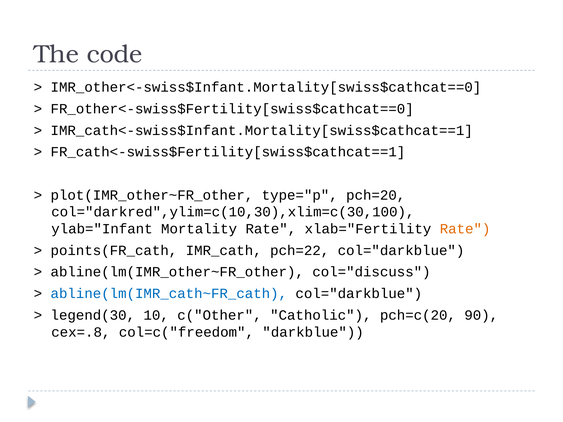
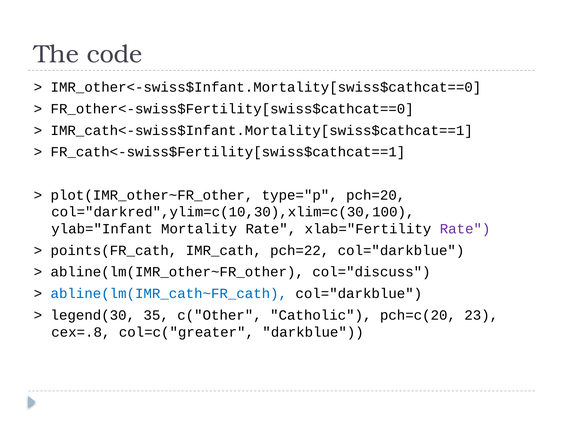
Rate colour: orange -> purple (465, 229)
10: 10 -> 35 (156, 315)
90: 90 -> 23 (481, 315)
col=c("freedom: col=c("freedom -> col=c("greater (186, 332)
